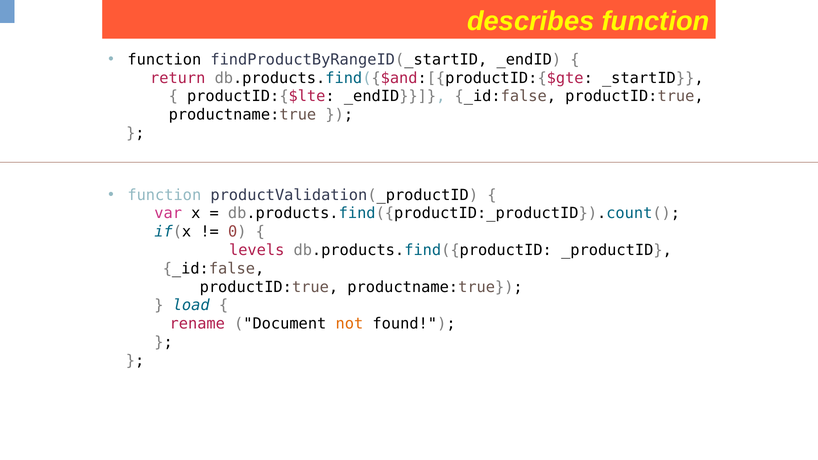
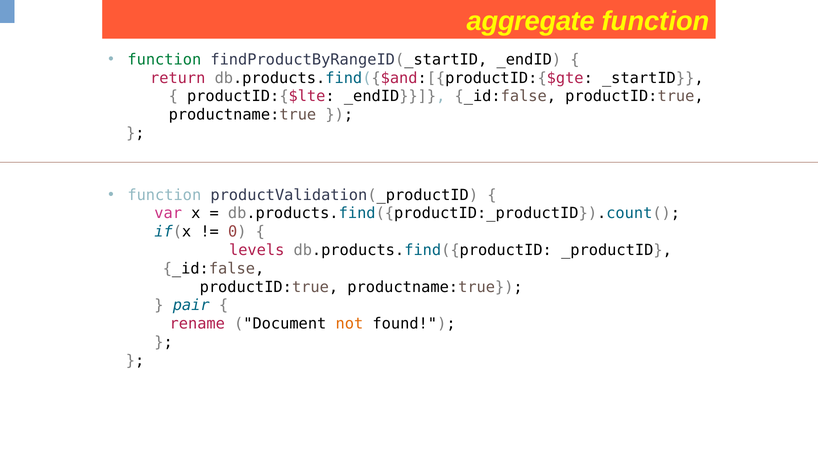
describes: describes -> aggregate (531, 21)
function colour: black -> green (164, 60)
load: load -> pair (191, 305)
